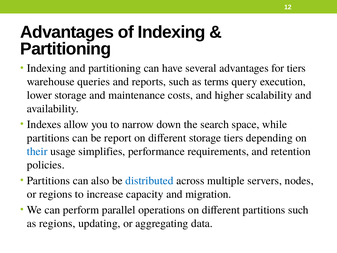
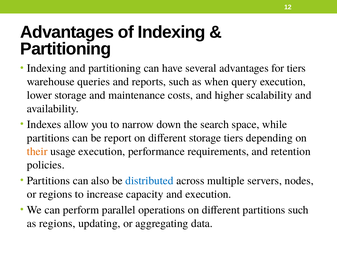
terms: terms -> when (216, 82)
their colour: blue -> orange (37, 151)
usage simplifies: simplifies -> execution (102, 151)
and migration: migration -> execution (208, 194)
